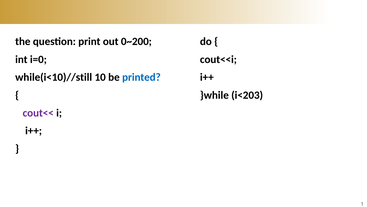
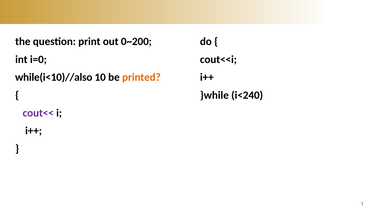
while(i<10)//still: while(i<10)//still -> while(i<10)//also (54, 77)
printed colour: blue -> orange (141, 77)
i<203: i<203 -> i<240 (247, 95)
